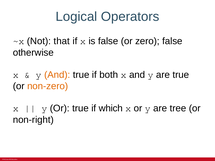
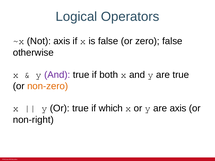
Not that: that -> axis (62, 41)
And colour: orange -> purple (57, 75)
are tree: tree -> axis (178, 109)
